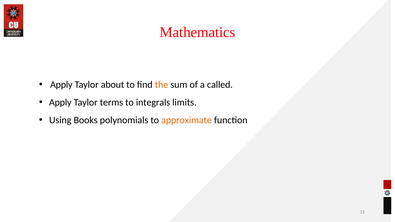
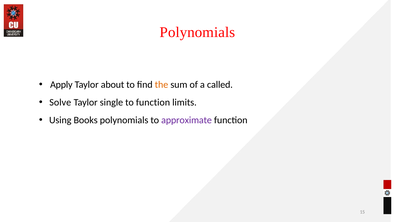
Mathematics: Mathematics -> Polynomials (197, 32)
Apply: Apply -> Solve (60, 103)
terms: terms -> single (111, 103)
to integrals: integrals -> function (153, 103)
approximate colour: orange -> purple (187, 120)
